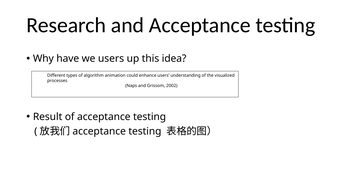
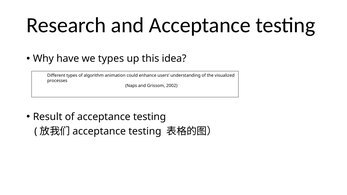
we users: users -> types (111, 59)
